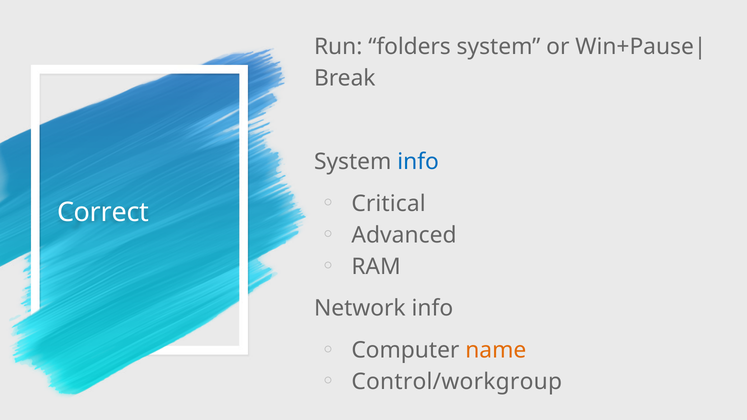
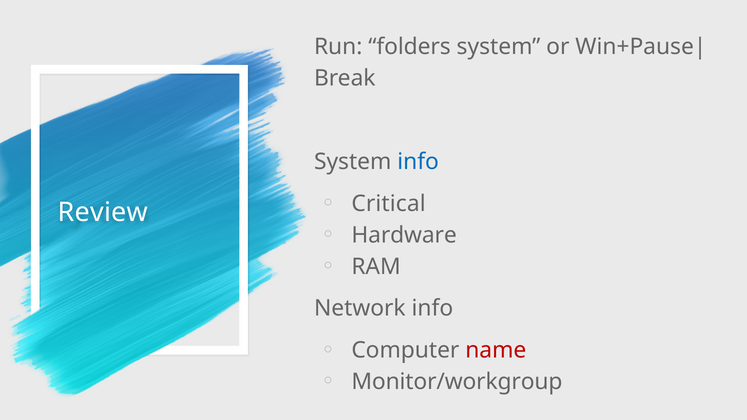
Correct: Correct -> Review (103, 212)
Advanced: Advanced -> Hardware (404, 235)
name colour: orange -> red (496, 350)
Control/workgroup: Control/workgroup -> Monitor/workgroup (457, 382)
